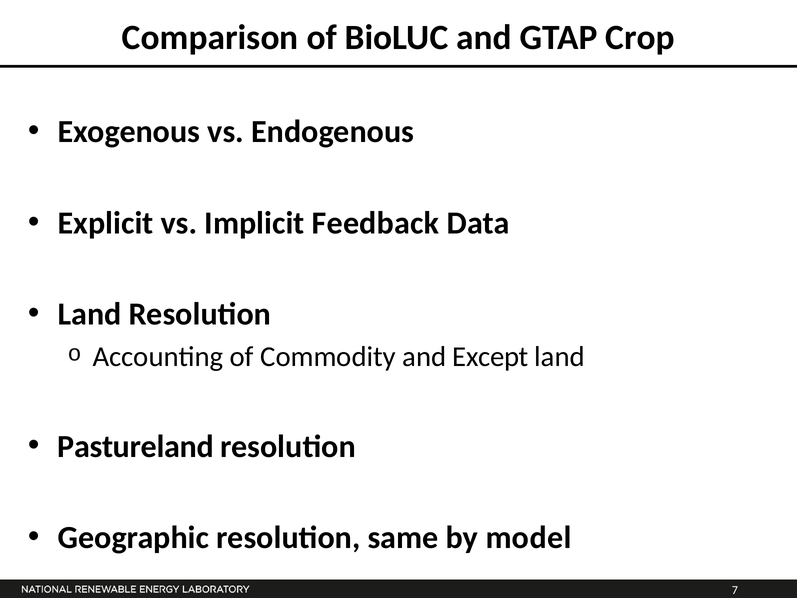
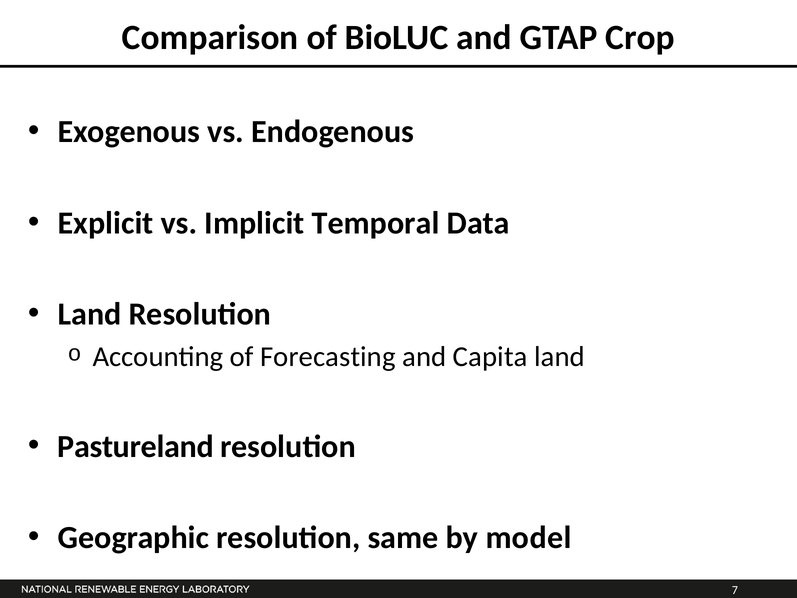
Feedback: Feedback -> Temporal (376, 223)
Commodity: Commodity -> Forecasting (328, 357)
Except: Except -> Capita (490, 357)
